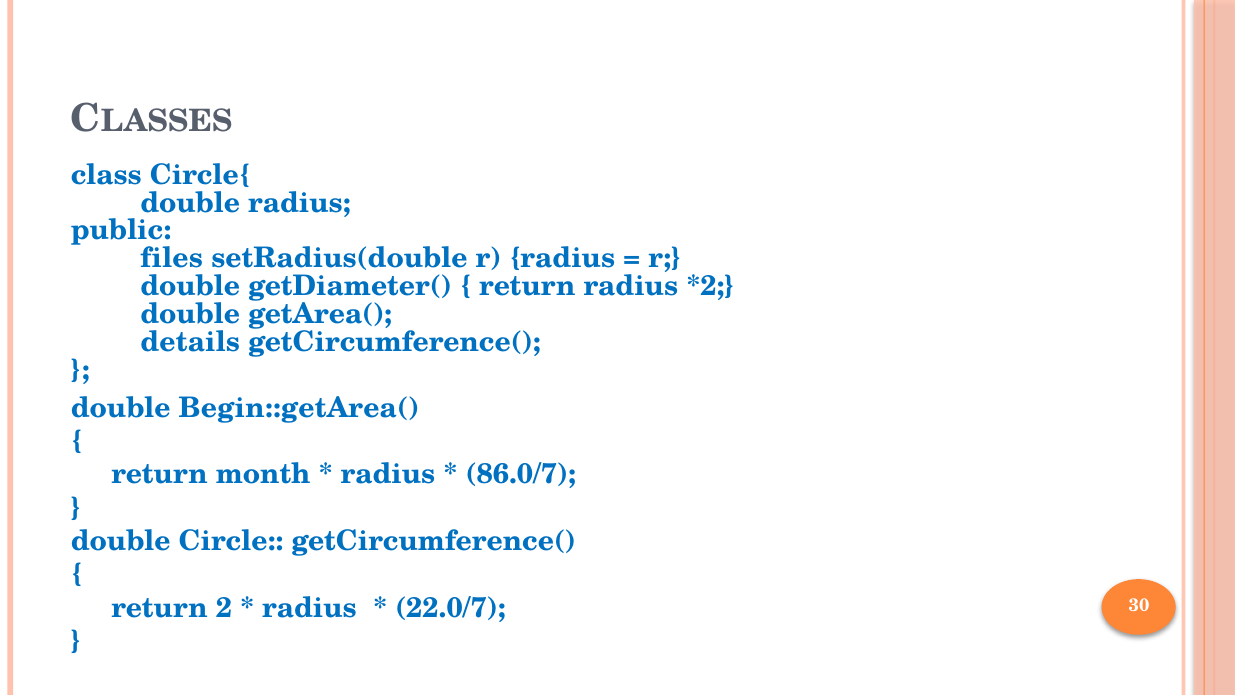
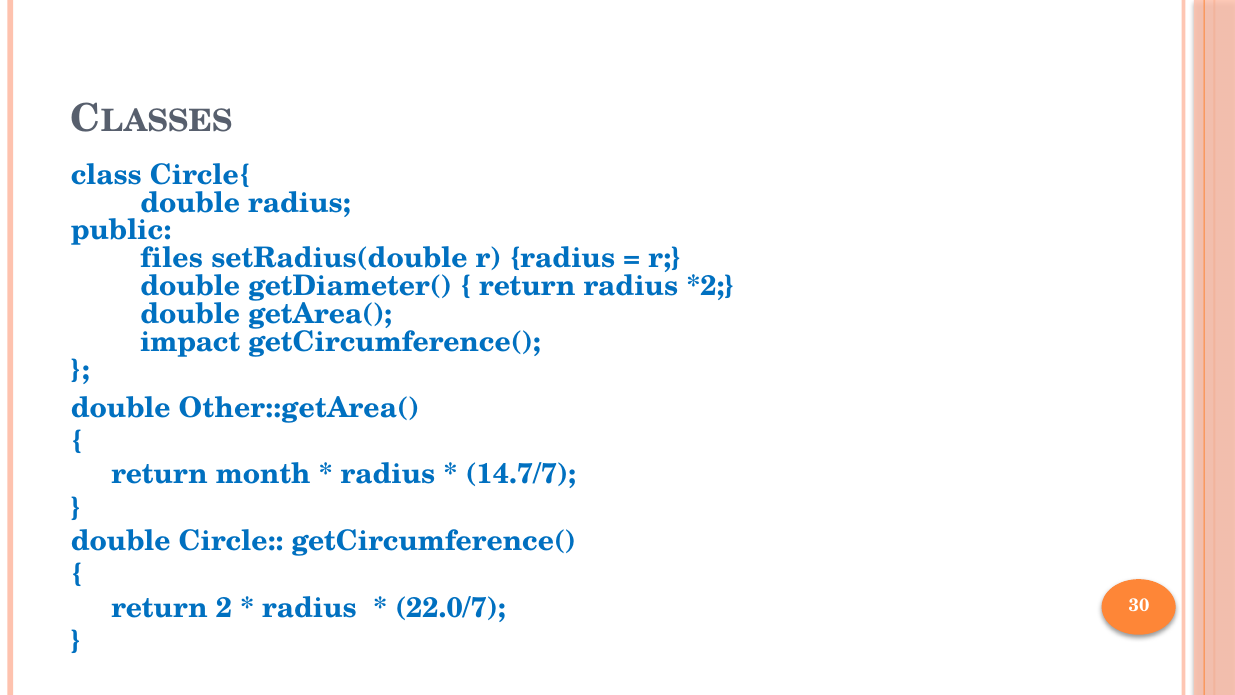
details: details -> impact (190, 342)
Begin::getArea(: Begin::getArea( -> Other::getArea( (299, 408)
86.0/7: 86.0/7 -> 14.7/7 (521, 474)
